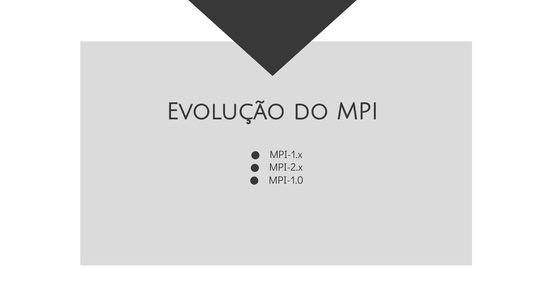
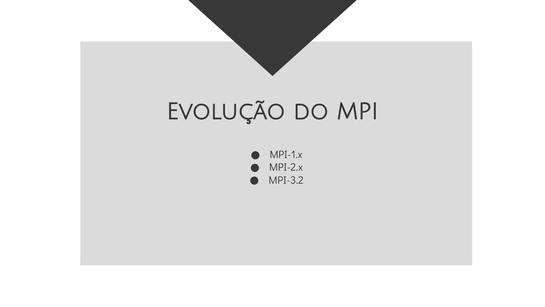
MPI-1.0: MPI-1.0 -> MPI-3.2 (286, 180)
